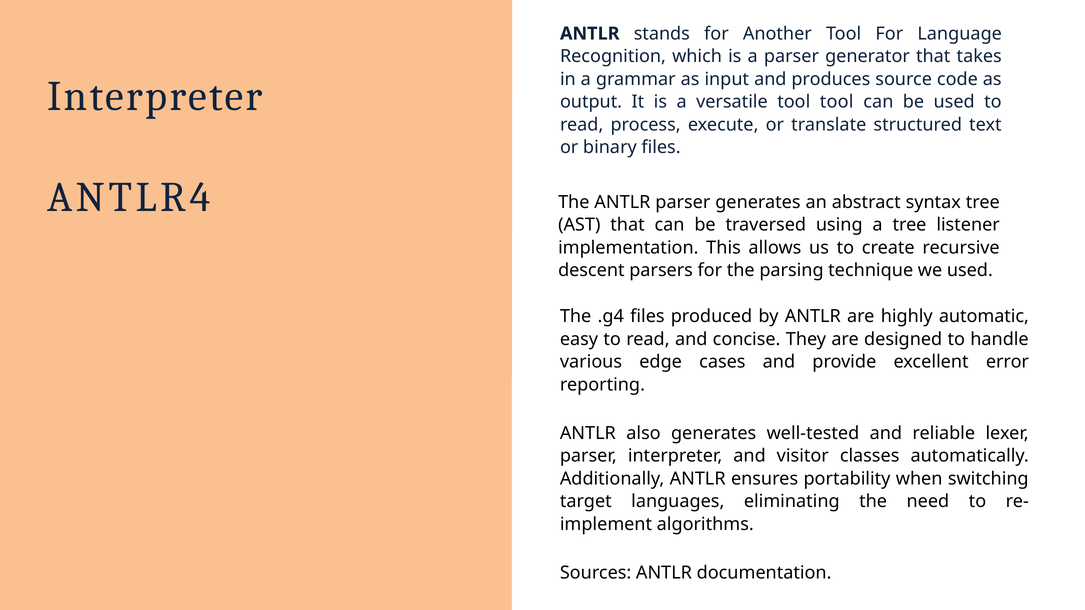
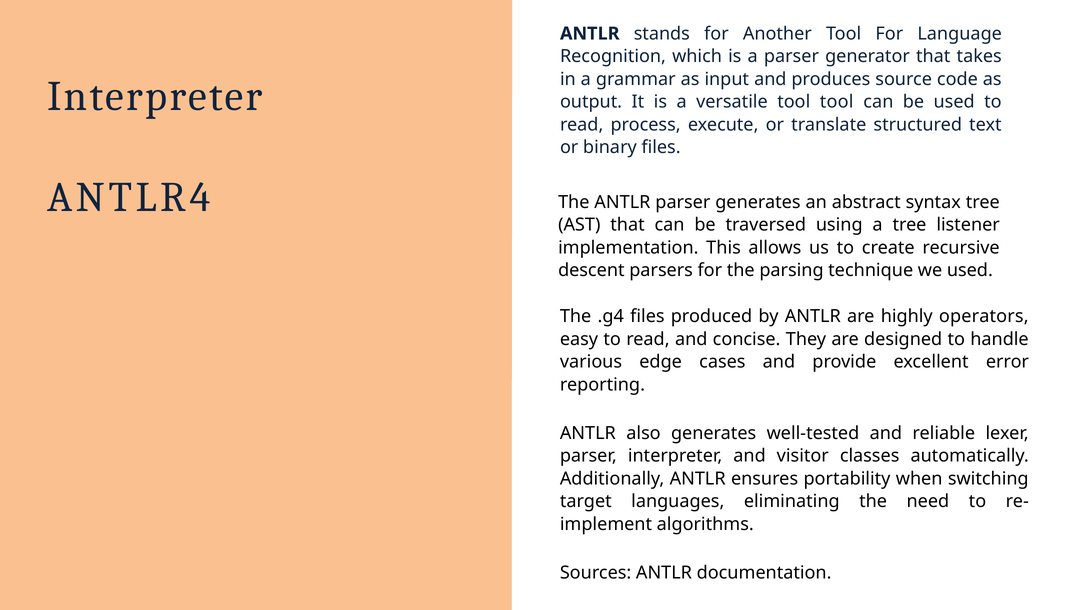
automatic: automatic -> operators (984, 317)
